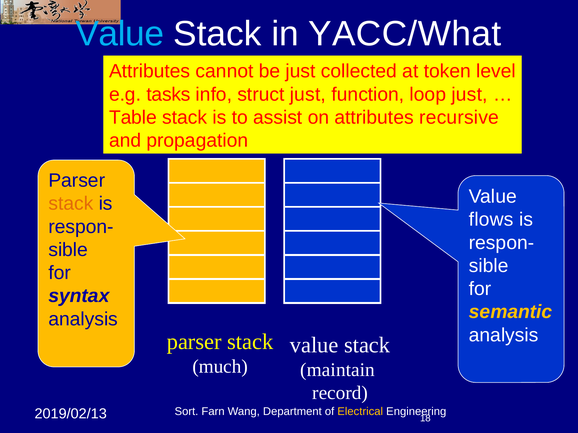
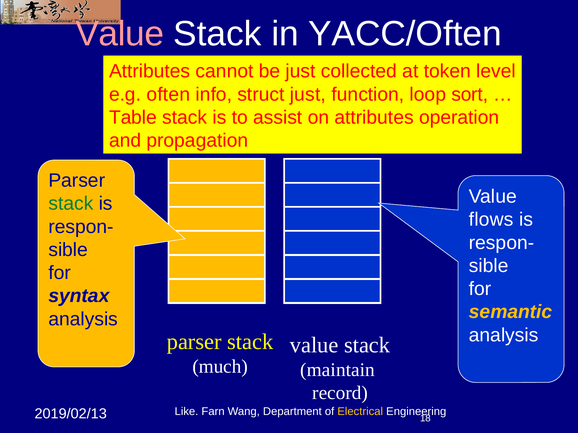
Value colour: light blue -> pink (120, 34)
YACC/What: YACC/What -> YACC/Often (405, 34)
tasks: tasks -> often (168, 94)
loop just: just -> sort (470, 94)
recursive: recursive -> operation (459, 118)
stack colour: orange -> green (71, 204)
Sort: Sort -> Like (187, 412)
